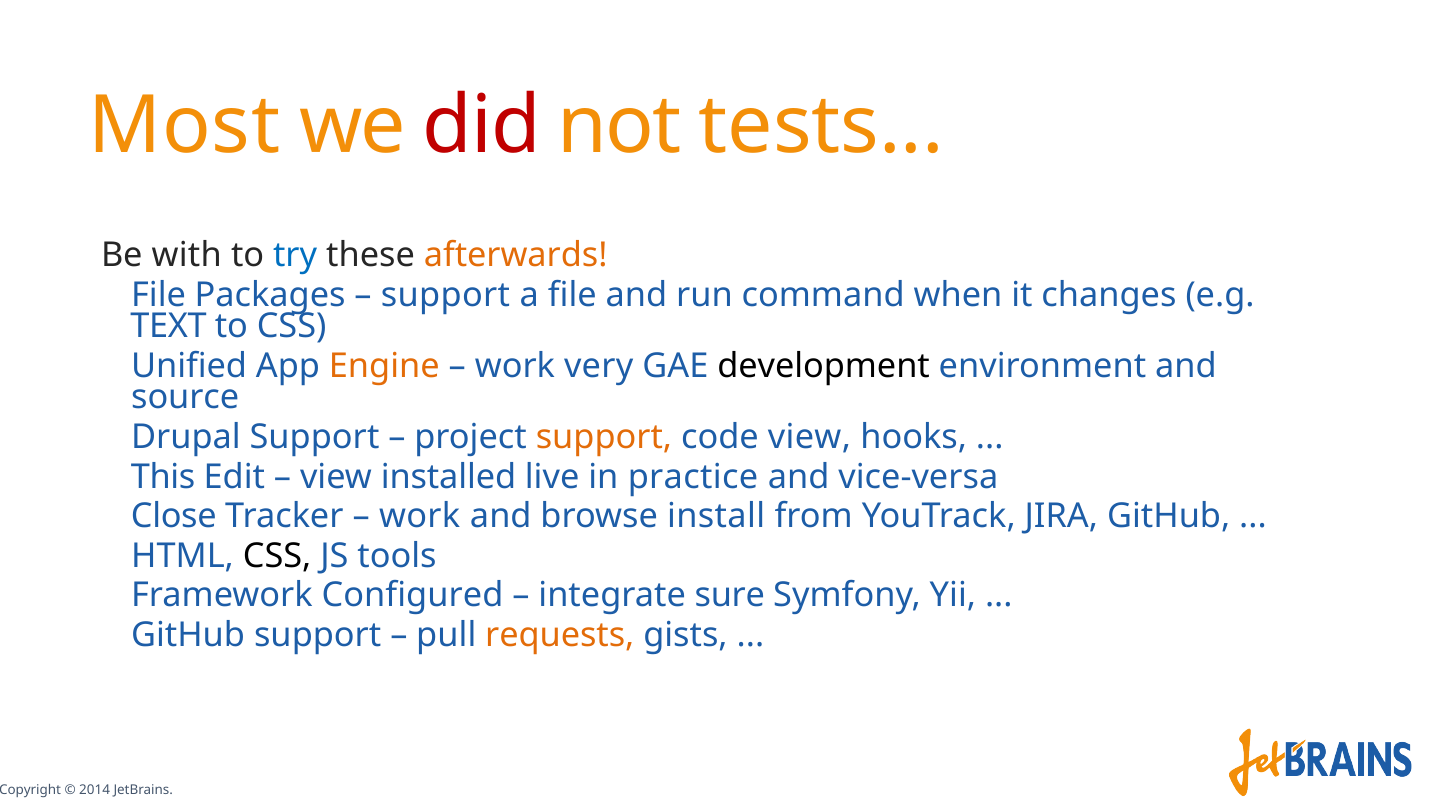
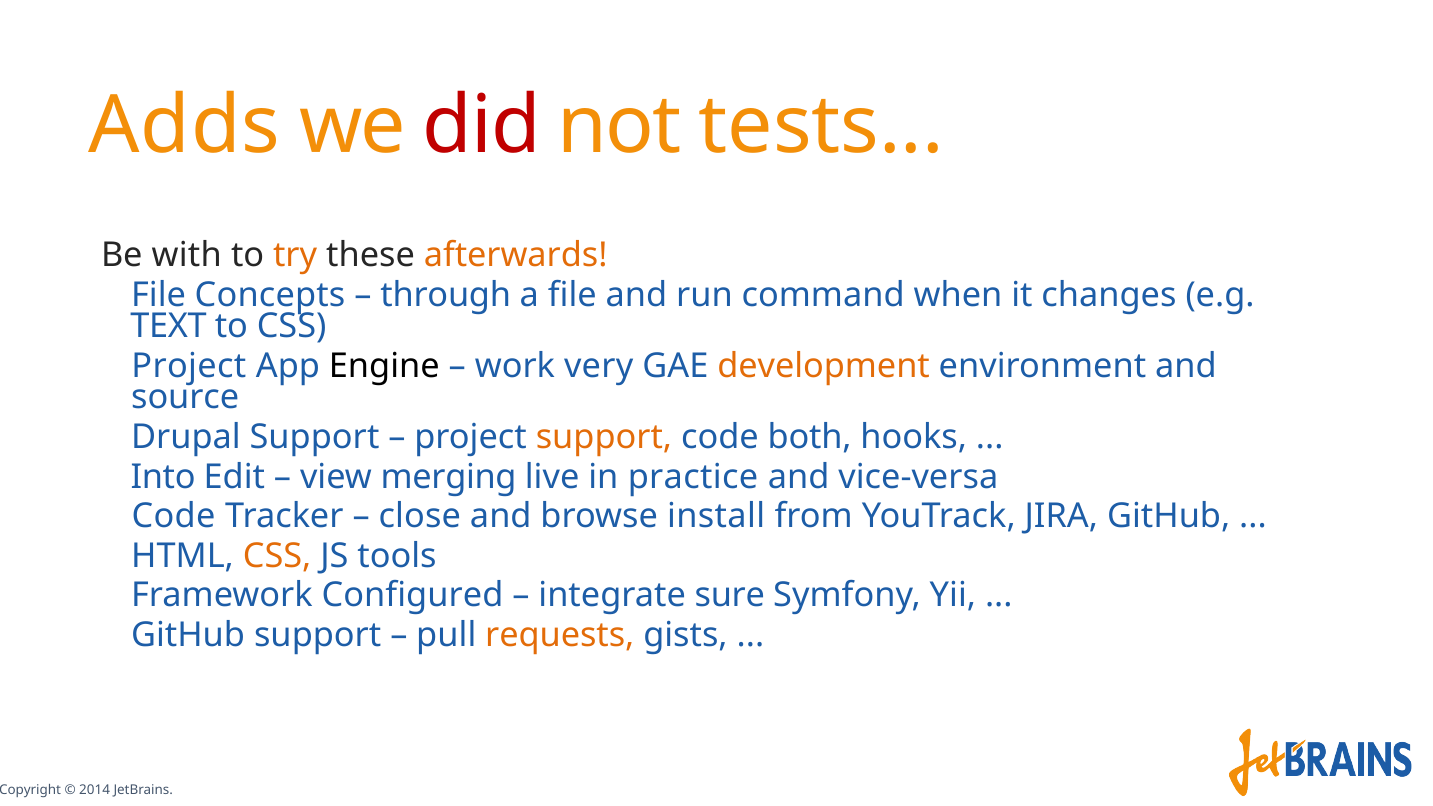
Most: Most -> Adds (184, 126)
try colour: blue -> orange (295, 256)
Packages: Packages -> Concepts (270, 295)
support: support -> through (446, 295)
Unified: Unified -> Project (189, 366)
Engine colour: orange -> black (384, 366)
development colour: black -> orange (824, 366)
code view: view -> both (810, 437)
This: This -> Into (163, 477)
installed: installed -> merging (449, 477)
Close: Close -> Code (173, 516)
work: work -> close (420, 516)
CSS colour: black -> orange (277, 556)
